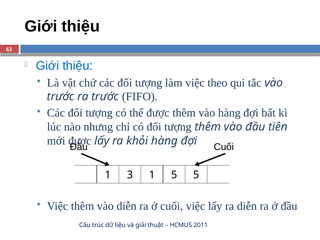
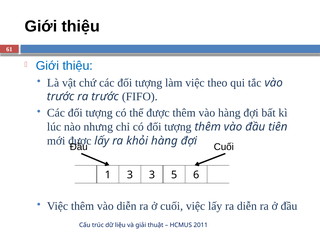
3 1: 1 -> 3 (152, 175)
5 5: 5 -> 6 (196, 175)
